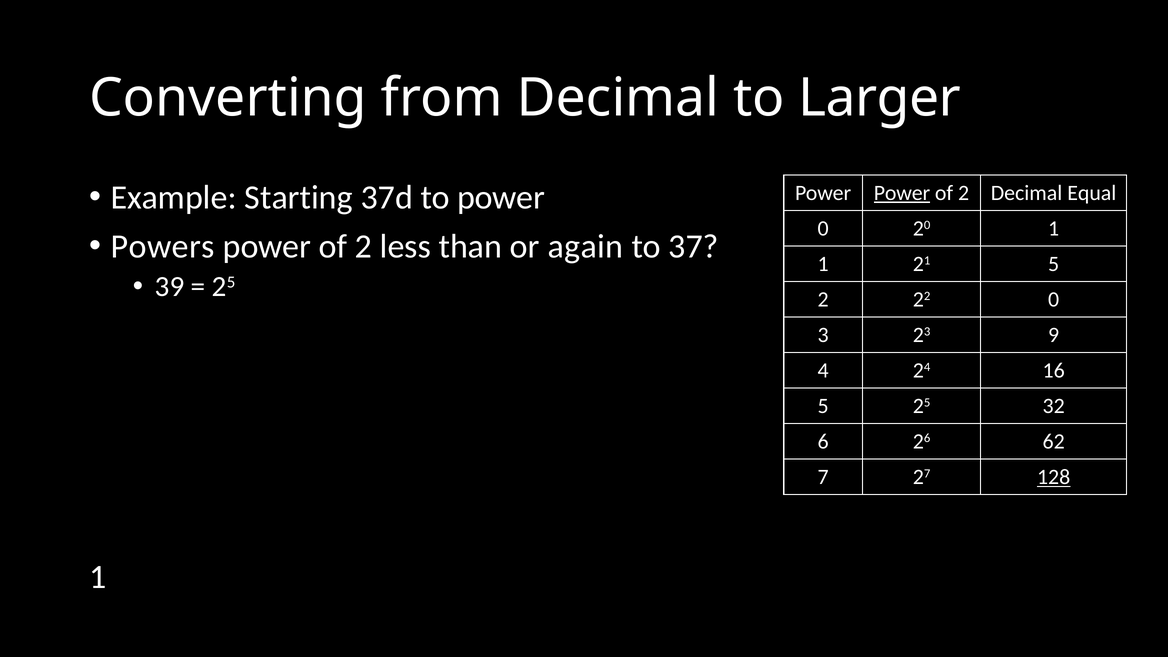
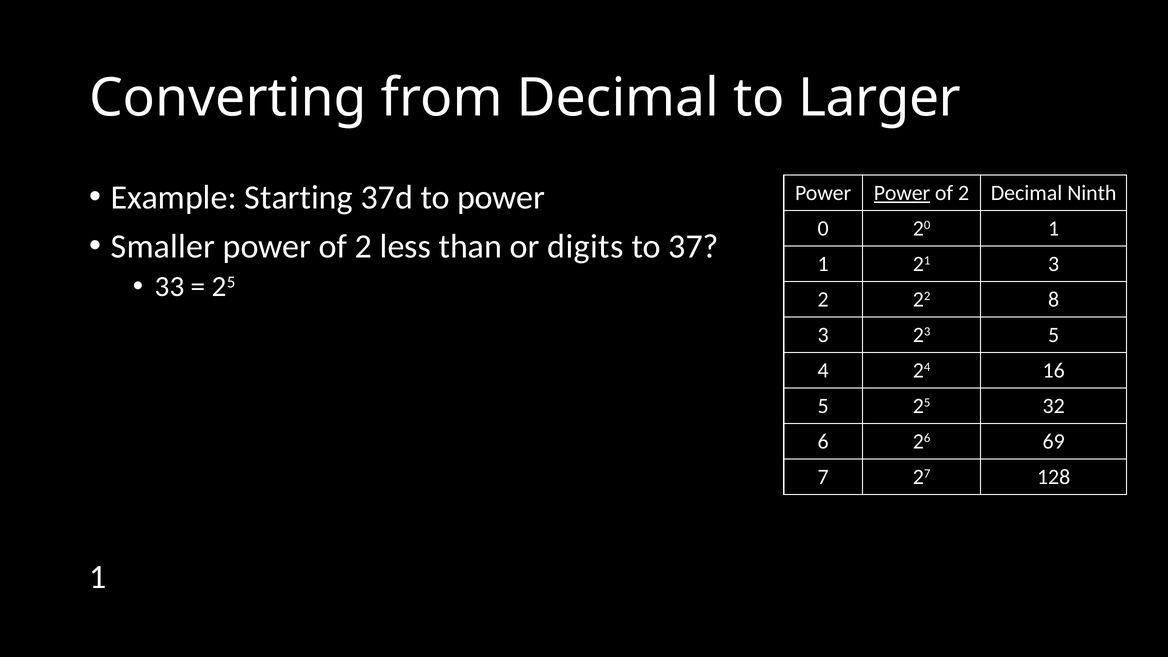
Equal: Equal -> Ninth (1092, 193)
Powers: Powers -> Smaller (163, 246)
again: again -> digits (585, 246)
21 5: 5 -> 3 (1054, 264)
39: 39 -> 33 (170, 287)
22 0: 0 -> 8 (1054, 299)
23 9: 9 -> 5 (1054, 335)
62: 62 -> 69 (1054, 442)
128 underline: present -> none (1054, 477)
